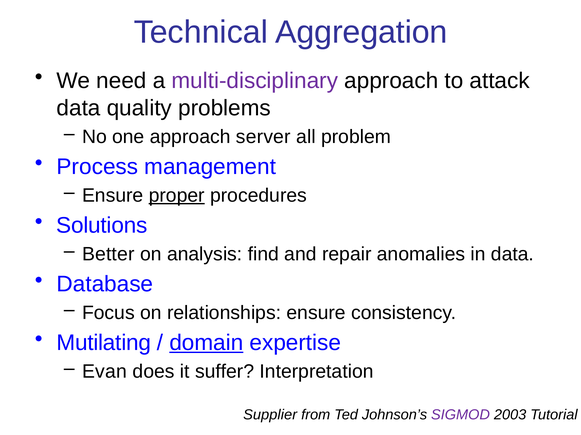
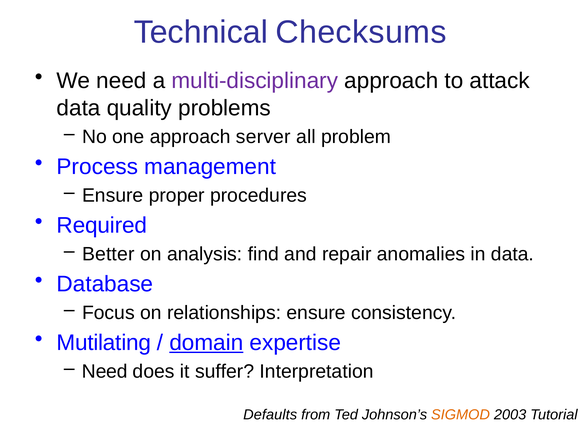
Aggregation: Aggregation -> Checksums (361, 32)
proper underline: present -> none (177, 196)
Solutions: Solutions -> Required (102, 226)
Evan: Evan -> Need (105, 372)
Supplier: Supplier -> Defaults (270, 415)
SIGMOD colour: purple -> orange (460, 415)
